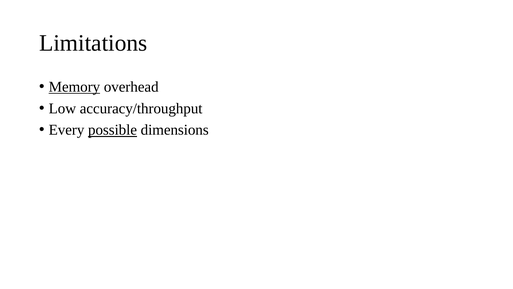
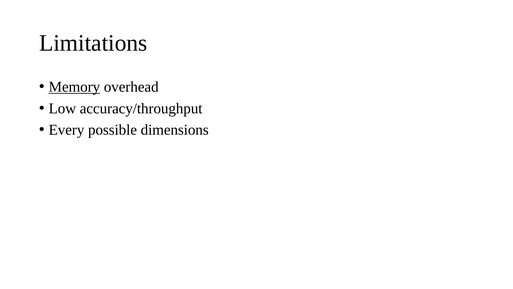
possible underline: present -> none (113, 130)
